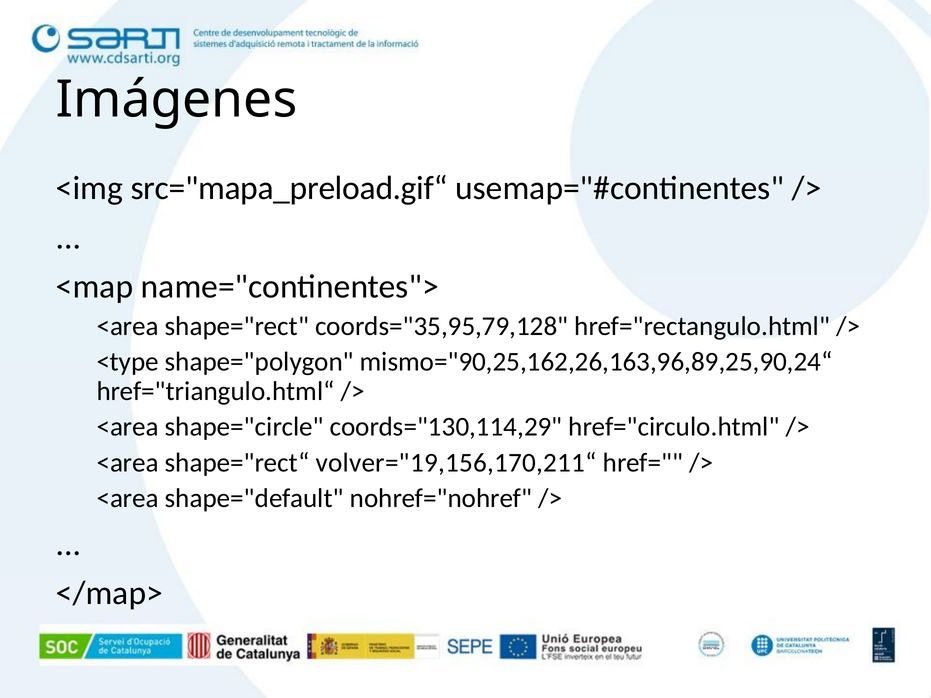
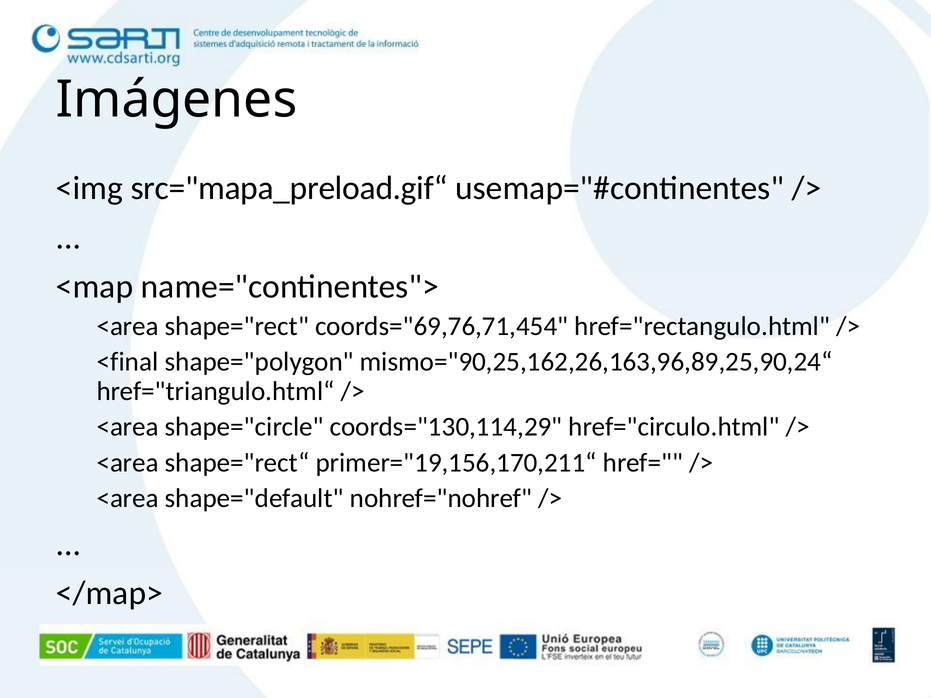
coords="35,95,79,128: coords="35,95,79,128 -> coords="69,76,71,454 (442, 326)
<type: <type -> <final (128, 362)
volver="19,156,170,211“: volver="19,156,170,211“ -> primer="19,156,170,211“ (456, 463)
